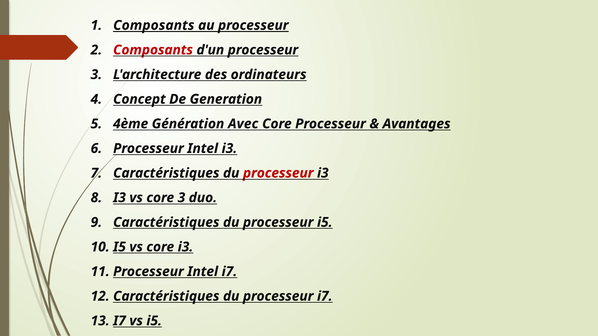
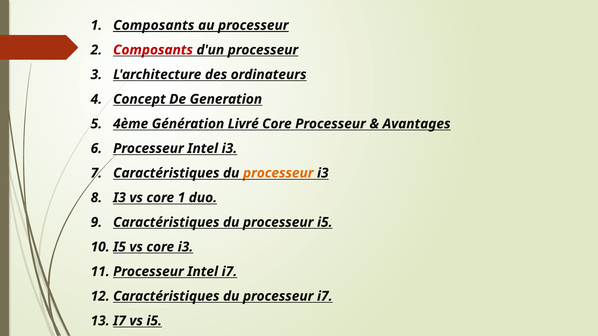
Avec: Avec -> Livré (243, 124)
processeur colour: red -> orange (278, 173)
core 3: 3 -> 1 (181, 198)
